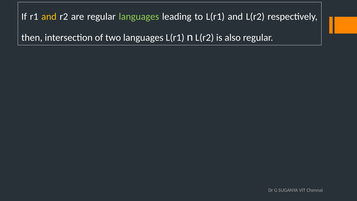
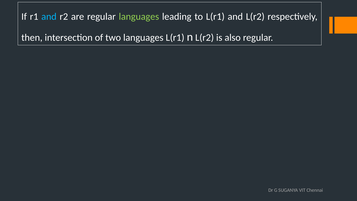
and colour: yellow -> light blue (49, 17)
